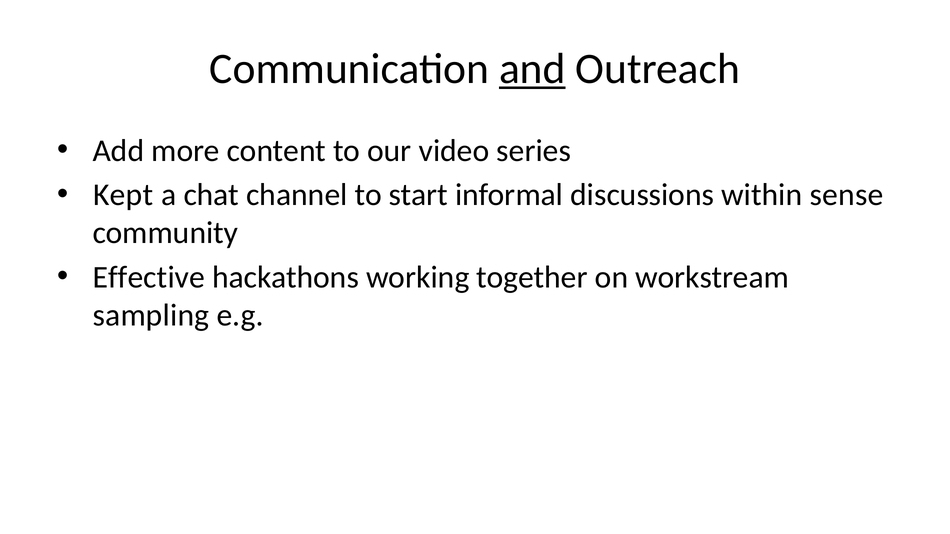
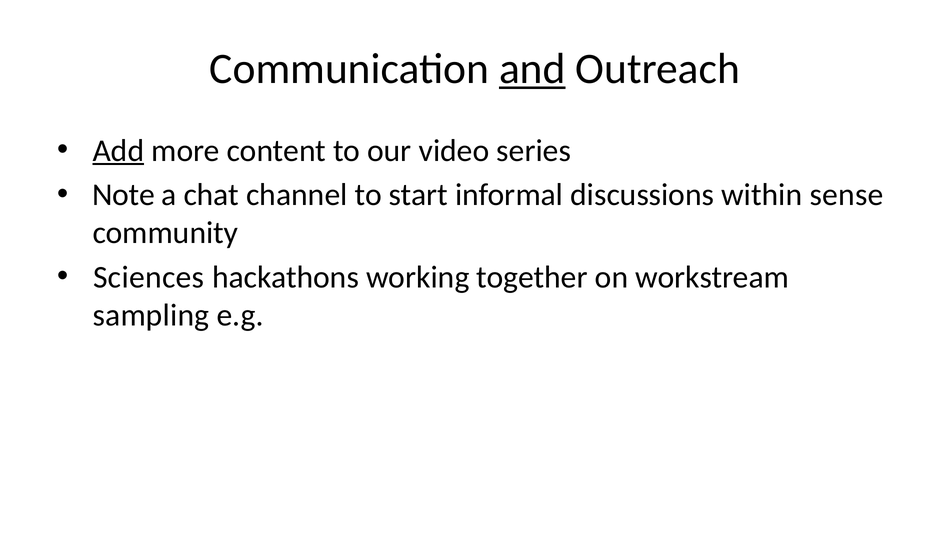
Add underline: none -> present (118, 151)
Kept: Kept -> Note (124, 195)
Effective: Effective -> Sciences (149, 277)
